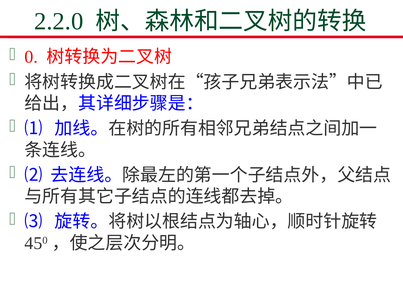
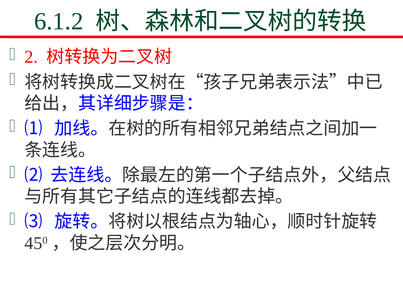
2.2.0: 2.2.0 -> 6.1.2 (59, 21)
0: 0 -> 2 (31, 57)
